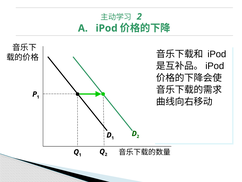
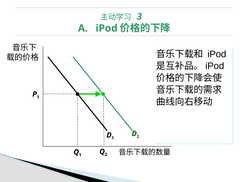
2: 2 -> 3 (139, 17)
